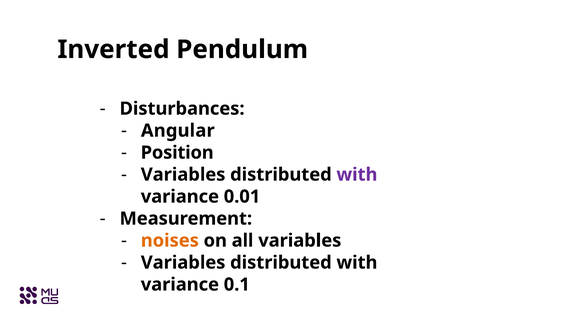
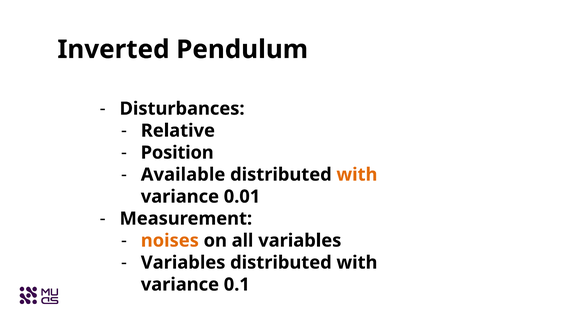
Angular: Angular -> Relative (178, 131)
Variables: Variables -> Available (183, 175)
with colour: purple -> orange (357, 175)
